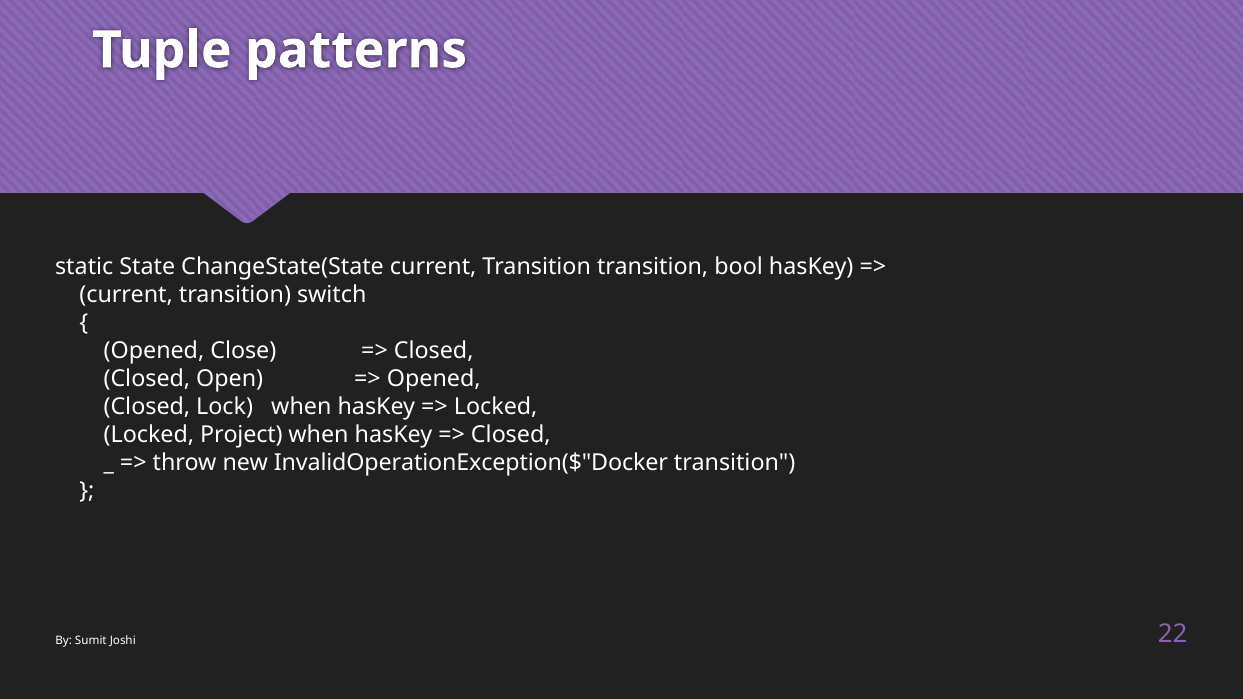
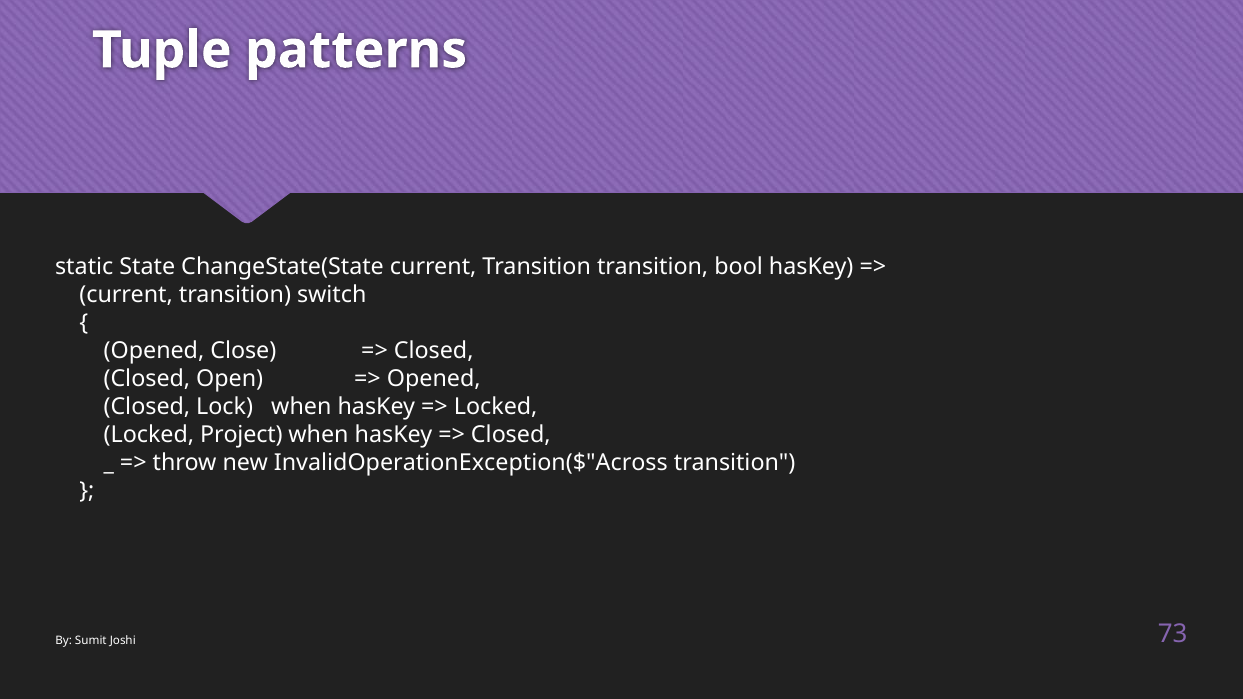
InvalidOperationException($"Docker: InvalidOperationException($"Docker -> InvalidOperationException($"Across (471, 463)
22: 22 -> 73 (1173, 634)
